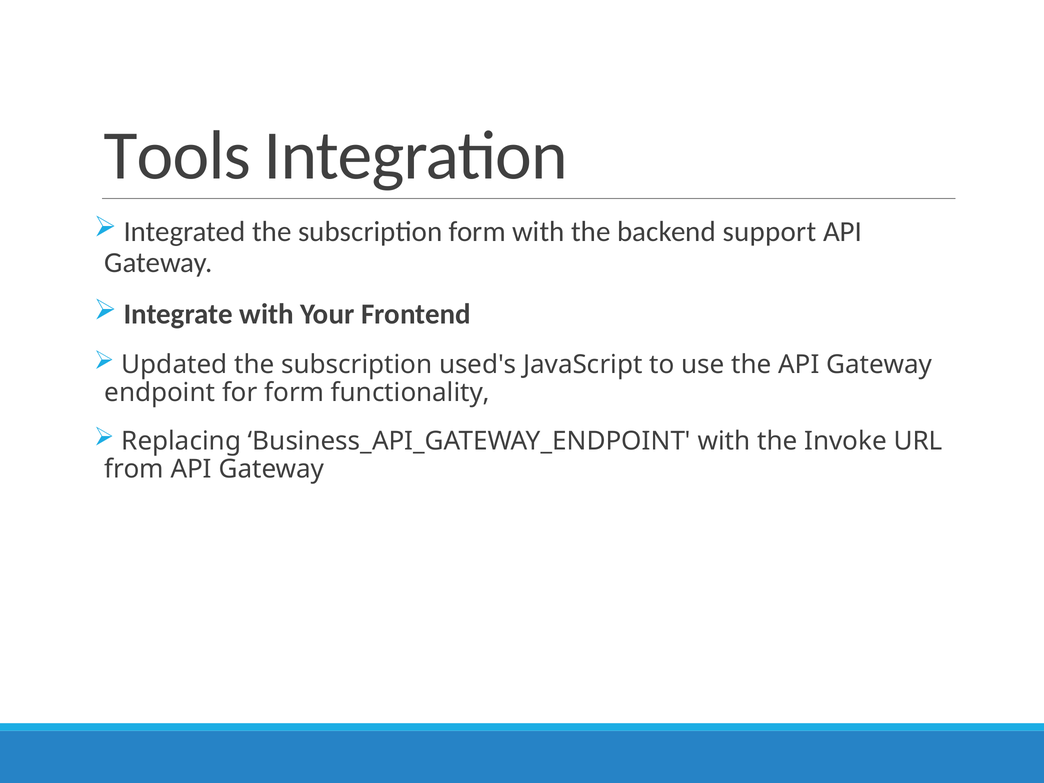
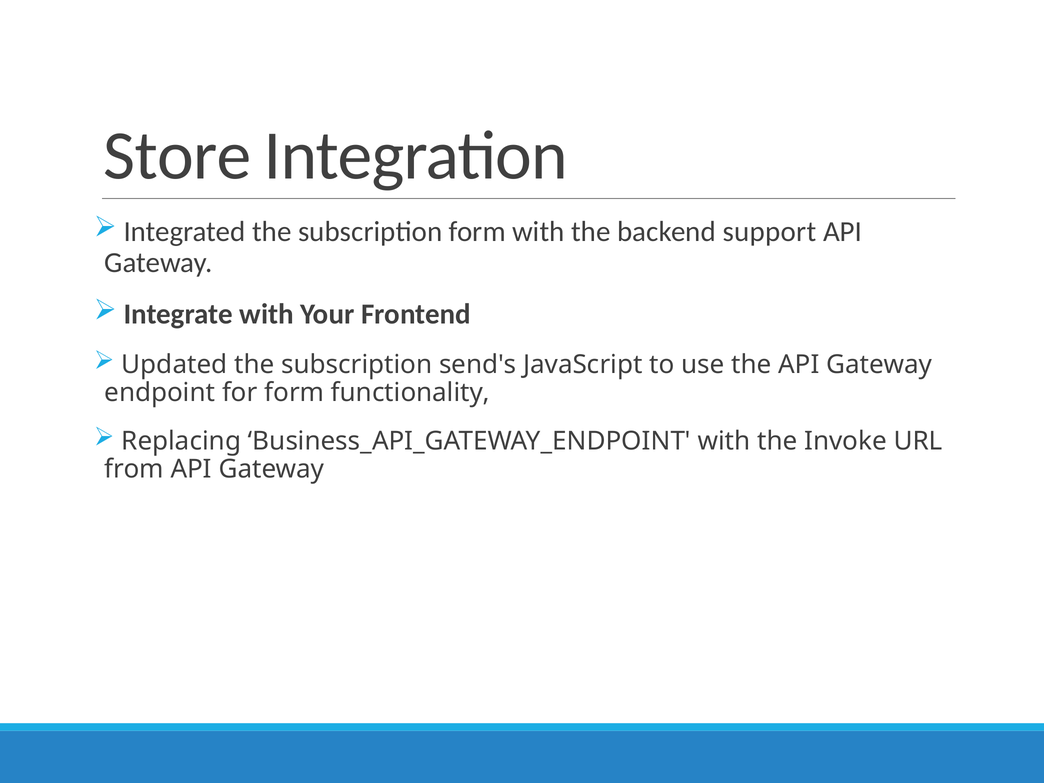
Tools: Tools -> Store (177, 156)
used's: used's -> send's (478, 364)
